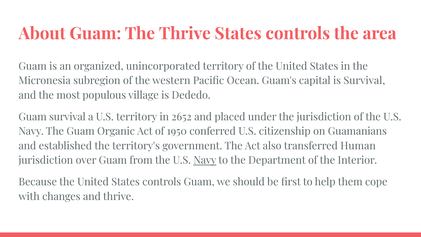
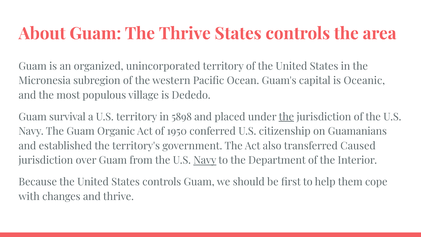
is Survival: Survival -> Oceanic (364, 81)
2652: 2652 -> 5898 (182, 117)
the underline: none -> present (286, 117)
Human: Human -> Caused (358, 146)
